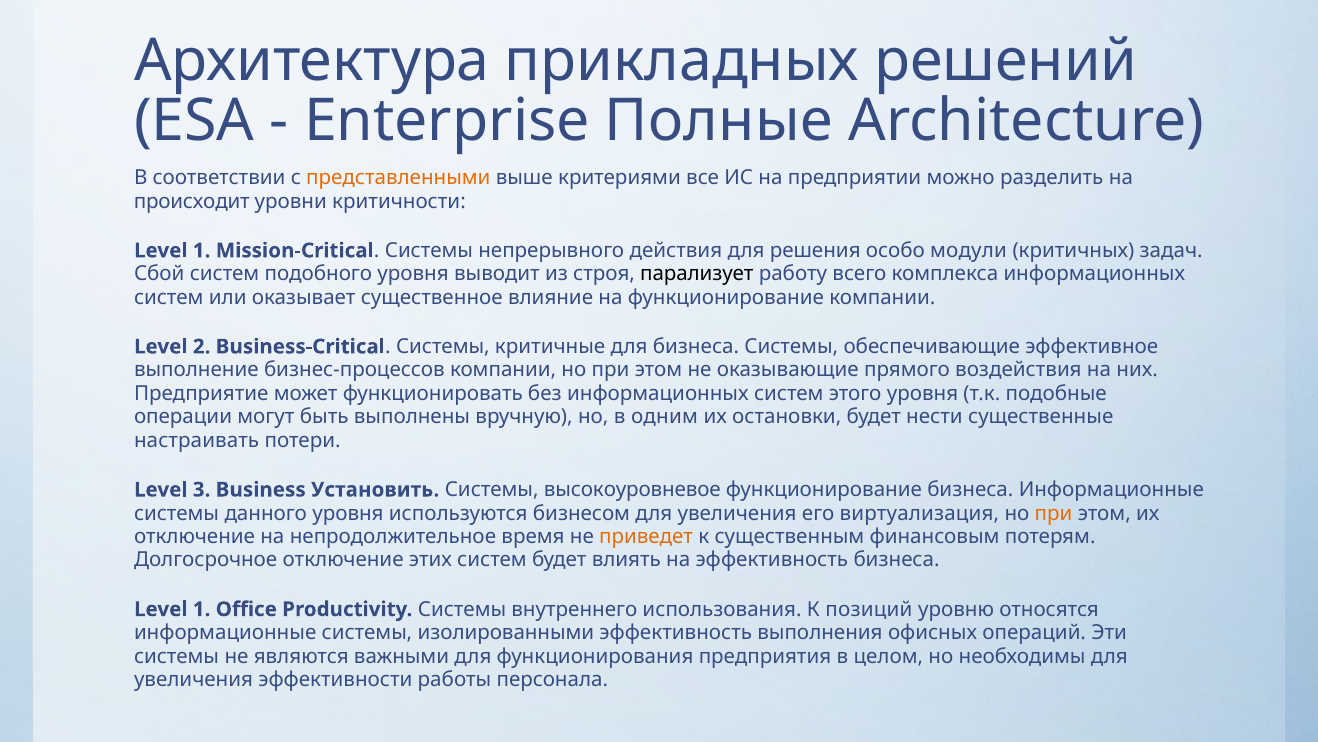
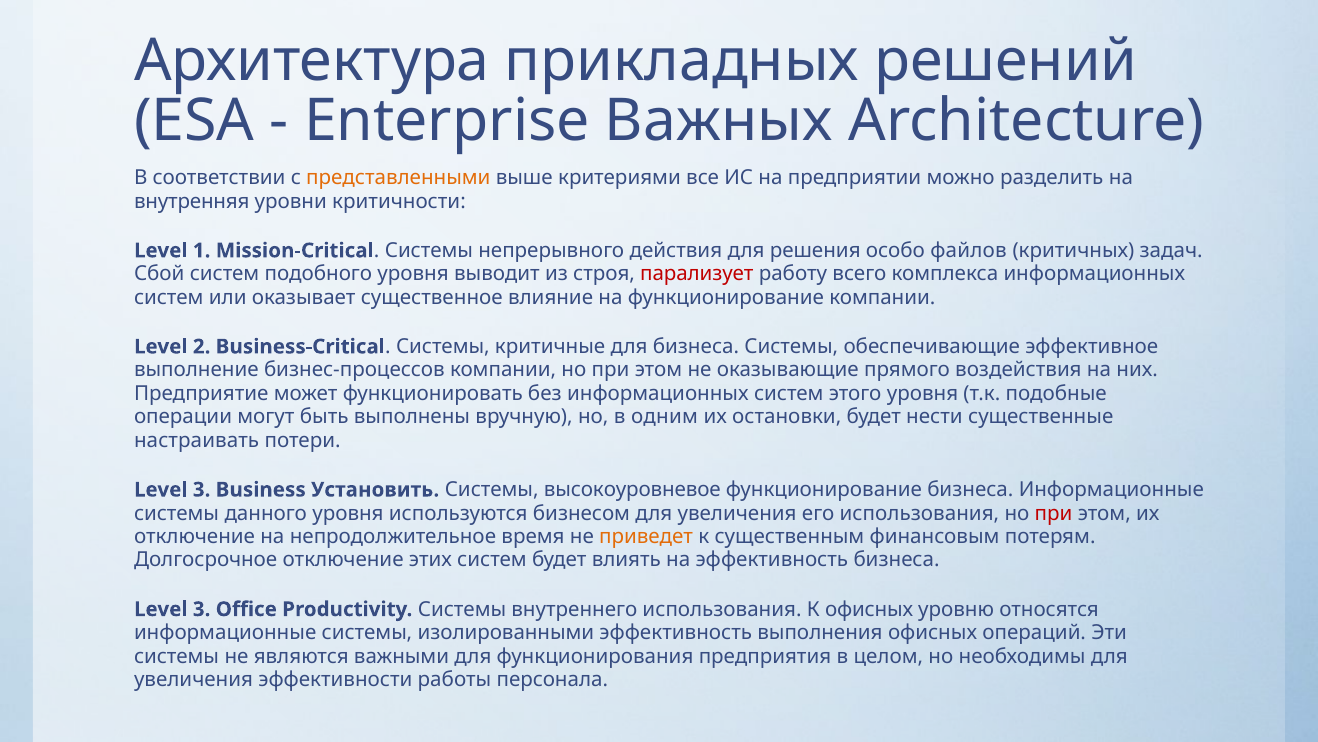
Полные: Полные -> Важных (719, 121)
происходит: происходит -> внутренняя (192, 201)
модули: модули -> файлов (969, 250)
парализует colour: black -> red (697, 274)
его виртуализация: виртуализация -> использования (919, 513)
при colour: orange -> red (1054, 513)
1: 1 -> 3 (202, 609)
К позиций: позиций -> офисных (869, 609)
